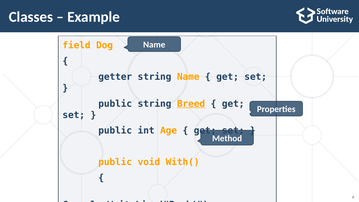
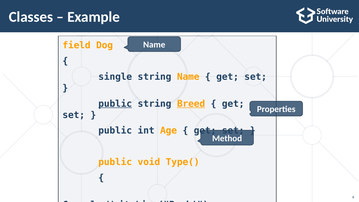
getter: getter -> single (115, 77)
public underline: none -> present (115, 104)
With(: With( -> Type( (183, 162)
